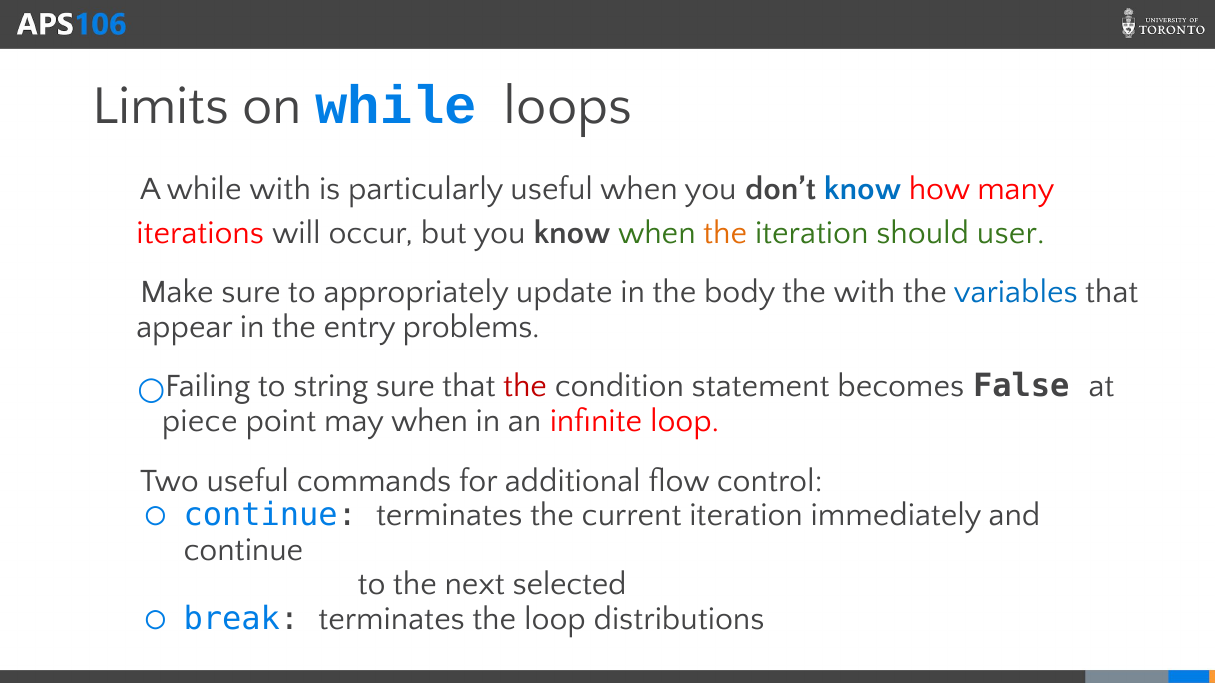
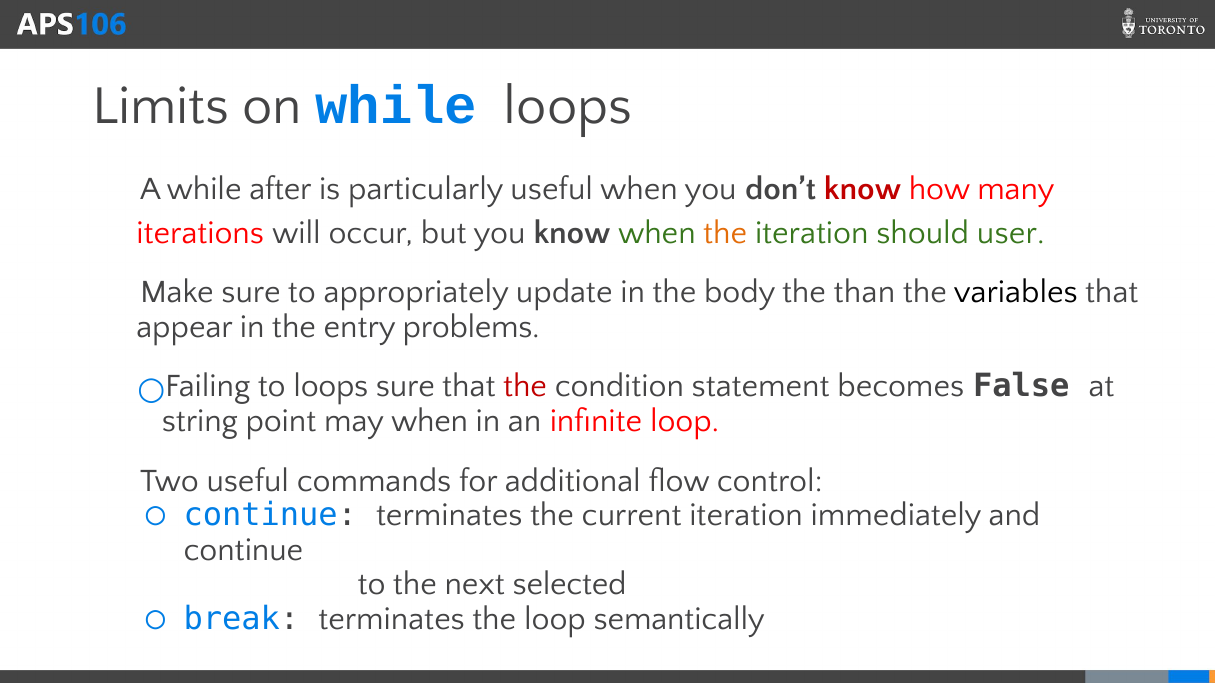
while with: with -> after (280, 189)
know colour: blue -> red (863, 189)
the with: with -> than (864, 292)
variables colour: blue -> black (1016, 292)
to string: string -> loops (331, 387)
piece: piece -> string (200, 421)
distributions: distributions -> semantically (679, 619)
